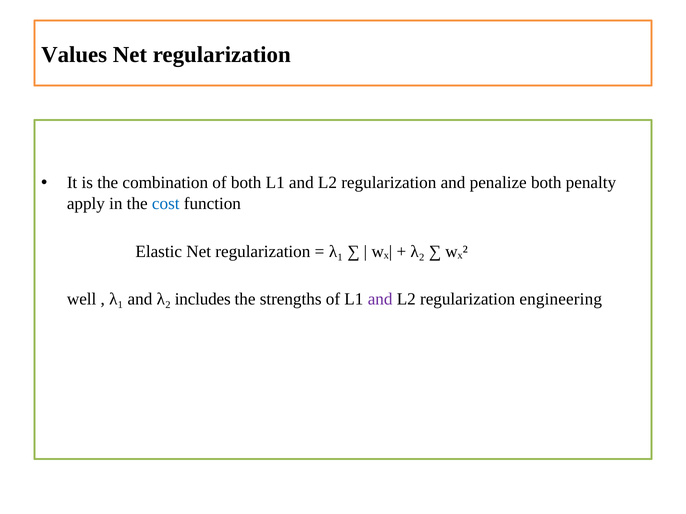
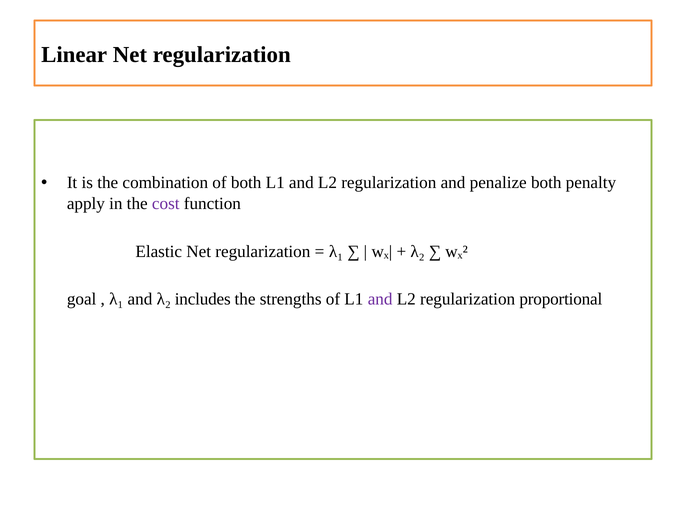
Values: Values -> Linear (74, 55)
cost colour: blue -> purple (166, 204)
well: well -> goal (82, 300)
engineering: engineering -> proportional (561, 300)
